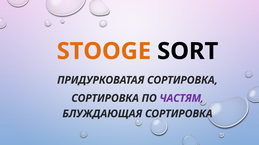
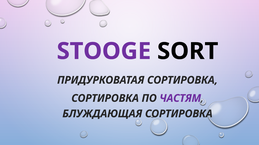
STOOGE colour: orange -> purple (104, 51)
